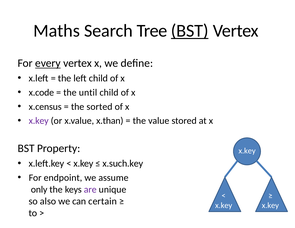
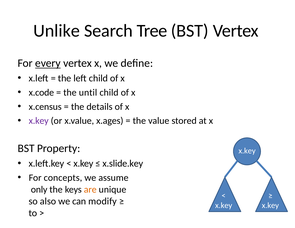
Maths: Maths -> Unlike (57, 31)
BST underline: present -> none (190, 31)
sorted: sorted -> details (100, 107)
x.than: x.than -> x.ages (110, 121)
x.such.key: x.such.key -> x.slide.key (123, 163)
endpoint: endpoint -> concepts (63, 178)
are colour: purple -> orange (90, 189)
certain: certain -> modify (103, 201)
